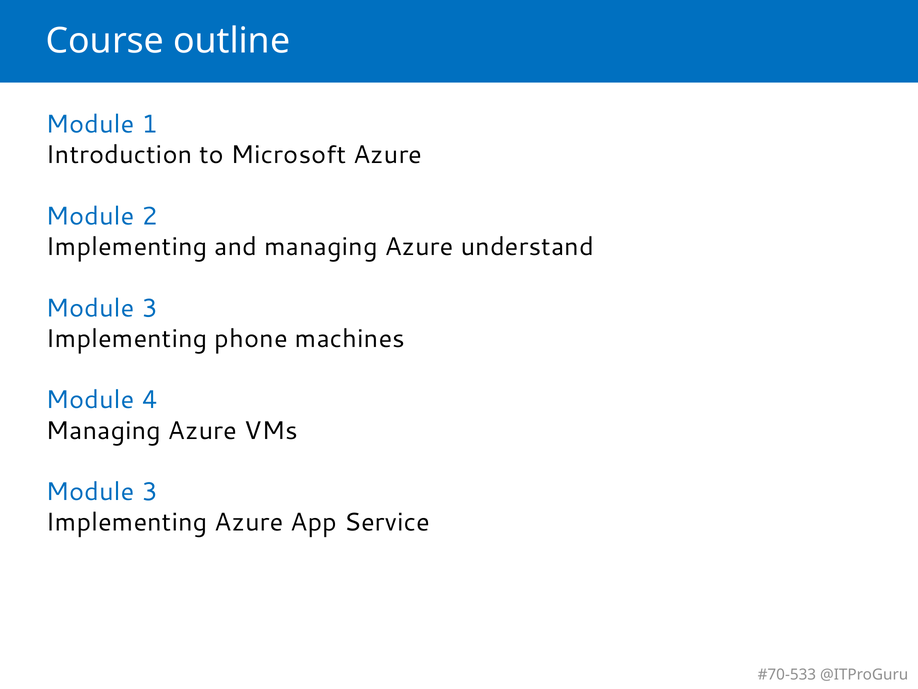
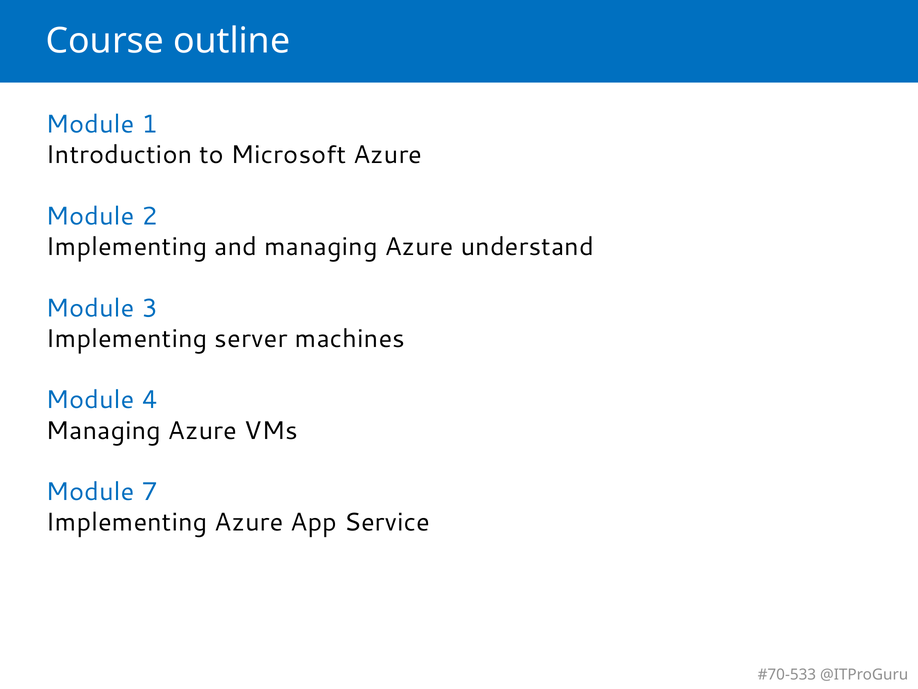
phone: phone -> server (251, 338)
3: 3 -> 7 (150, 492)
